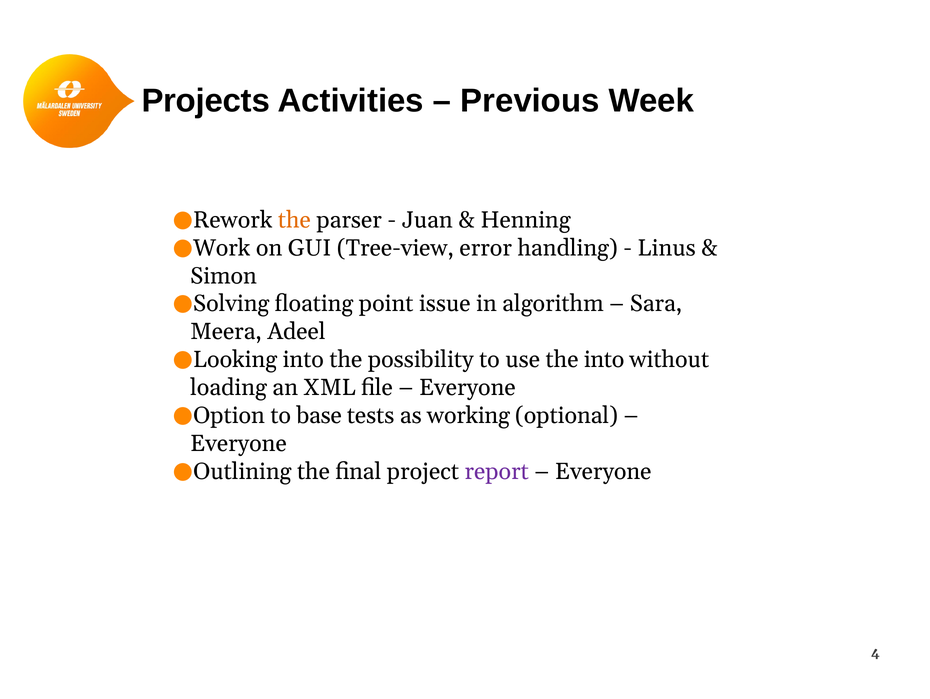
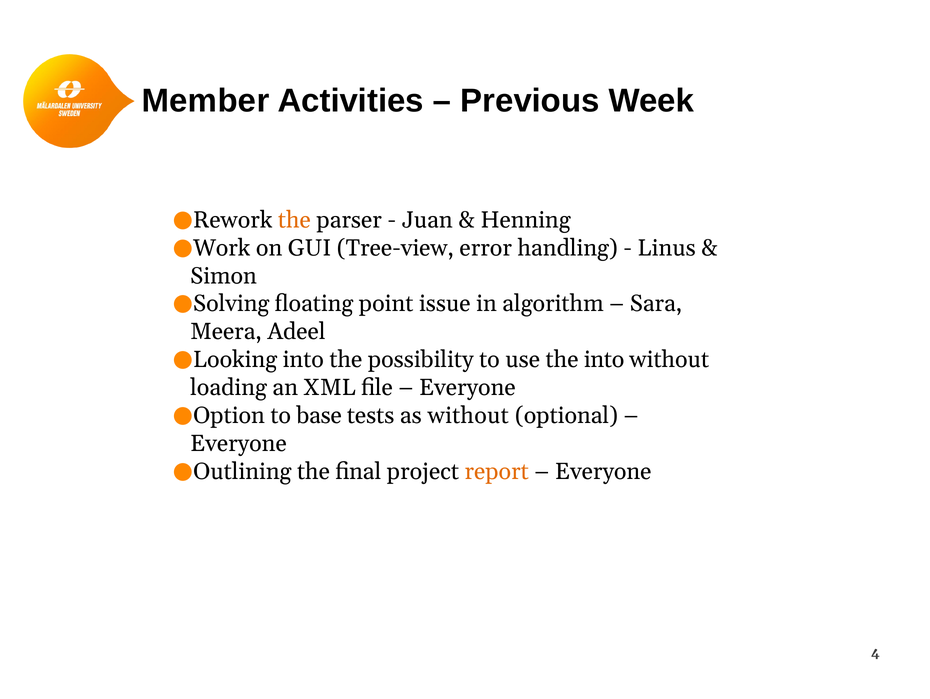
Projects: Projects -> Member (206, 101)
as working: working -> without (468, 415)
report colour: purple -> orange (497, 471)
